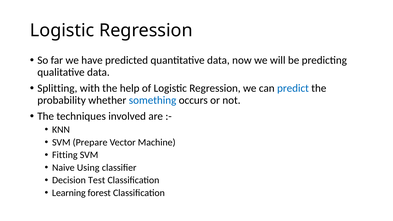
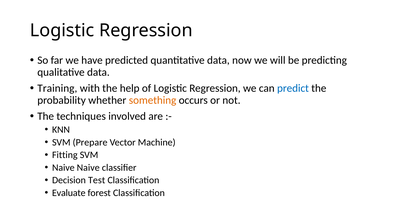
Splitting: Splitting -> Training (57, 88)
something colour: blue -> orange (153, 100)
Naive Using: Using -> Naive (88, 168)
Learning: Learning -> Evaluate (69, 193)
